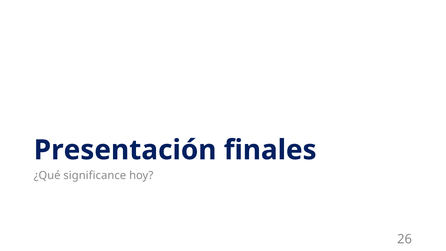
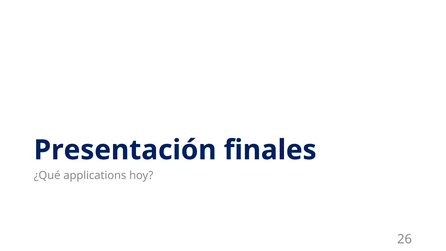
significance: significance -> applications (95, 176)
